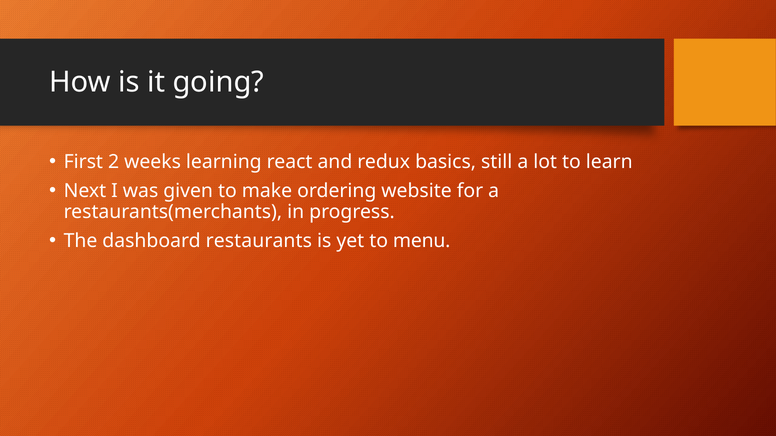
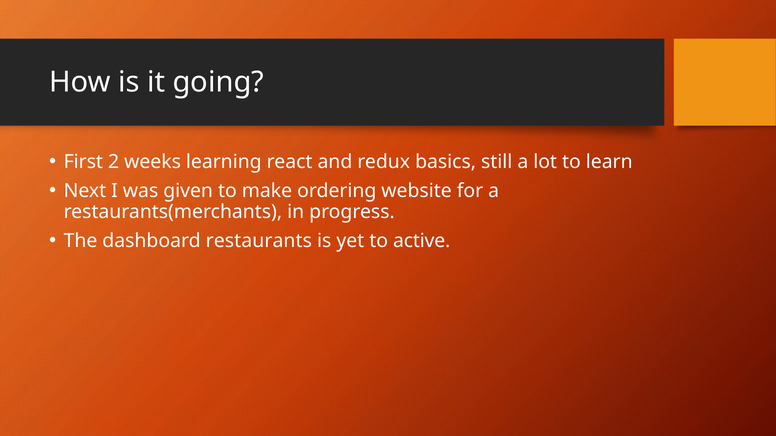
menu: menu -> active (422, 241)
